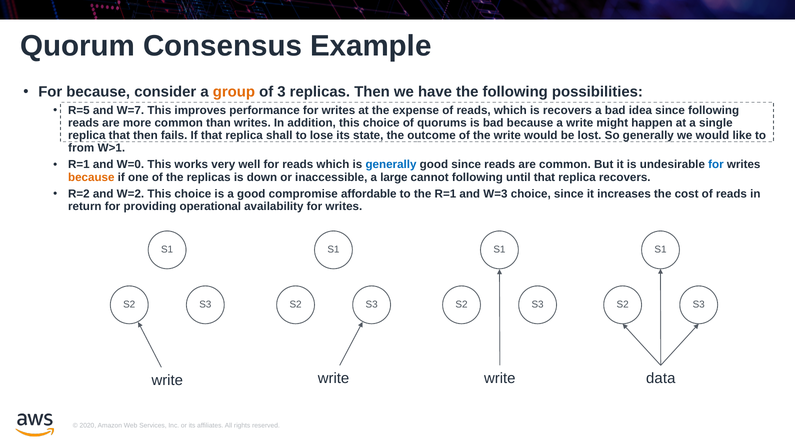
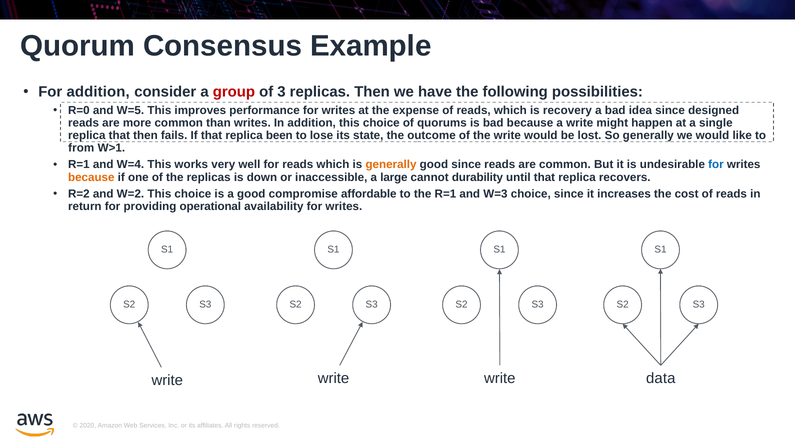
For because: because -> addition (98, 92)
group colour: orange -> red (234, 92)
R=5: R=5 -> R=0 (79, 110)
W=7: W=7 -> W=5 (130, 110)
is recovers: recovers -> recovery (567, 110)
since following: following -> designed (714, 110)
shall: shall -> been (279, 135)
W=0: W=0 -> W=4 (130, 165)
generally colour: blue -> orange (391, 165)
cannot following: following -> durability (477, 177)
